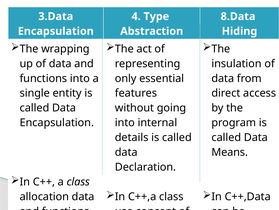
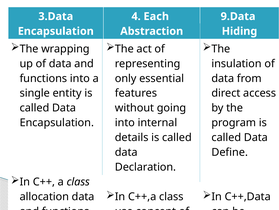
Type: Type -> Each (156, 16)
8.Data: 8.Data -> 9.Data (238, 16)
Means: Means -> Define (230, 152)
